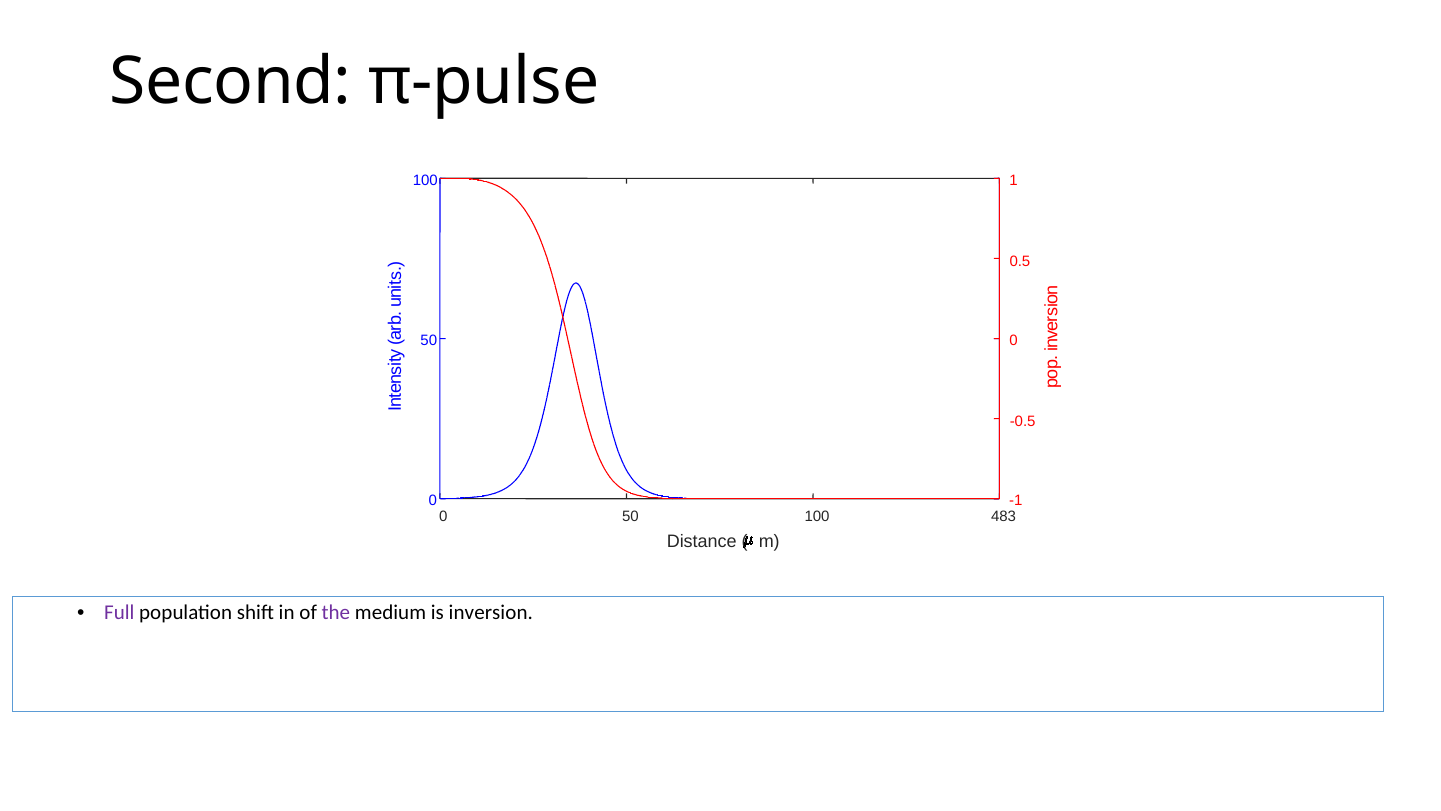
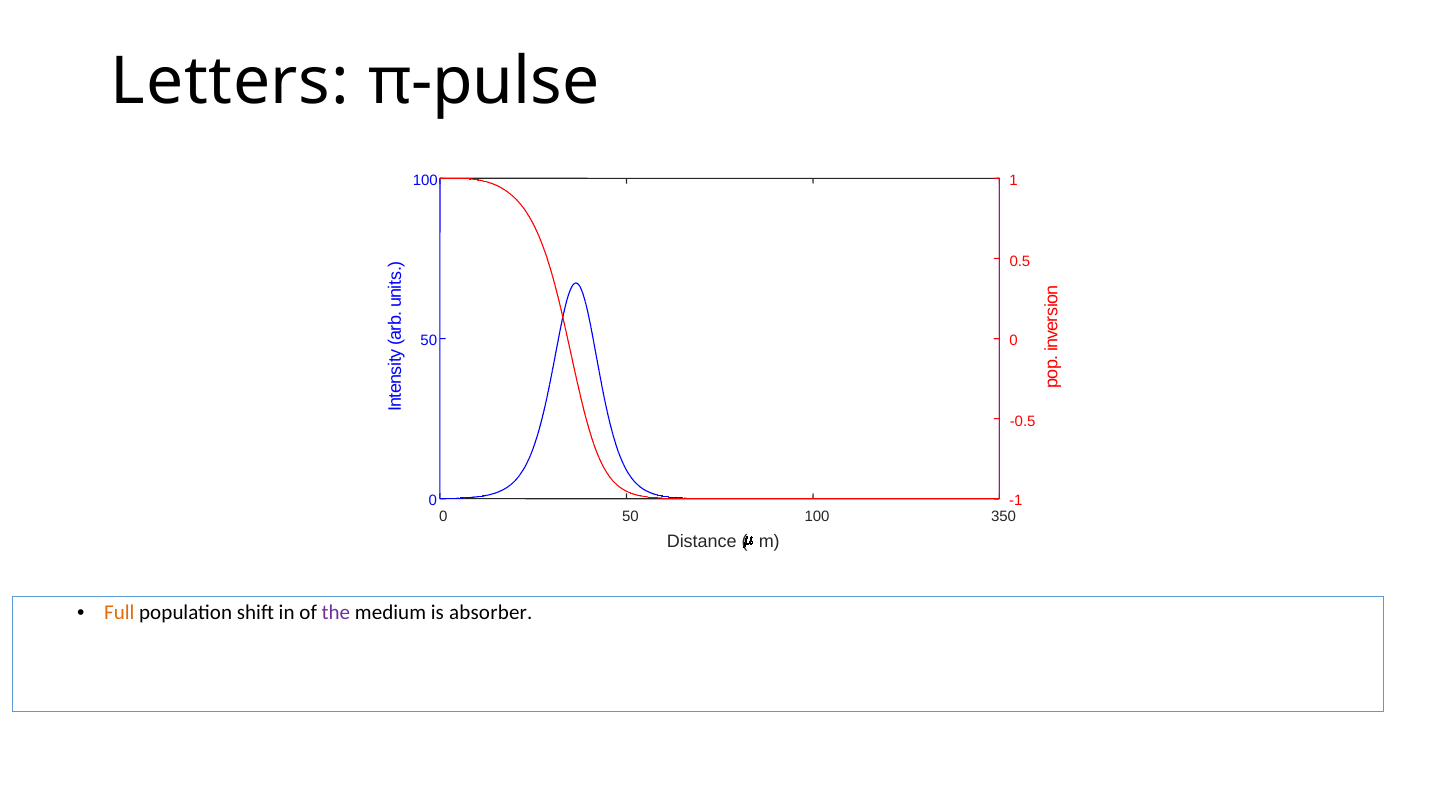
Second: Second -> Letters (230, 81)
483: 483 -> 350 (1004, 516)
Full colour: purple -> orange (119, 613)
inversion: inversion -> absorber (491, 613)
